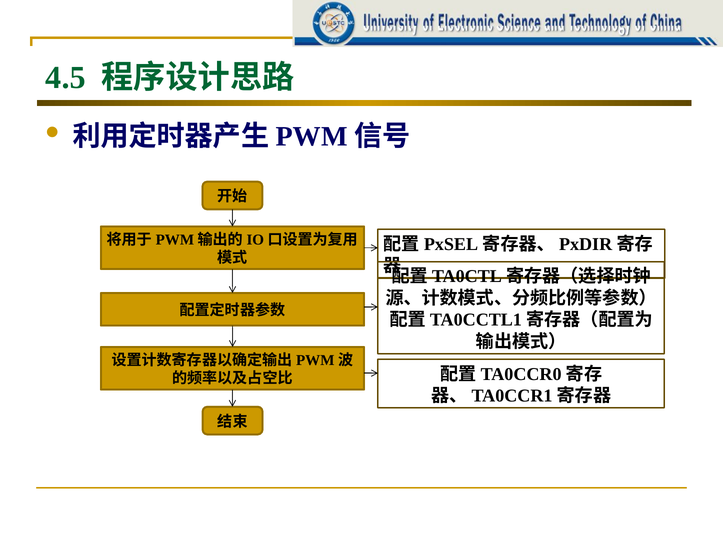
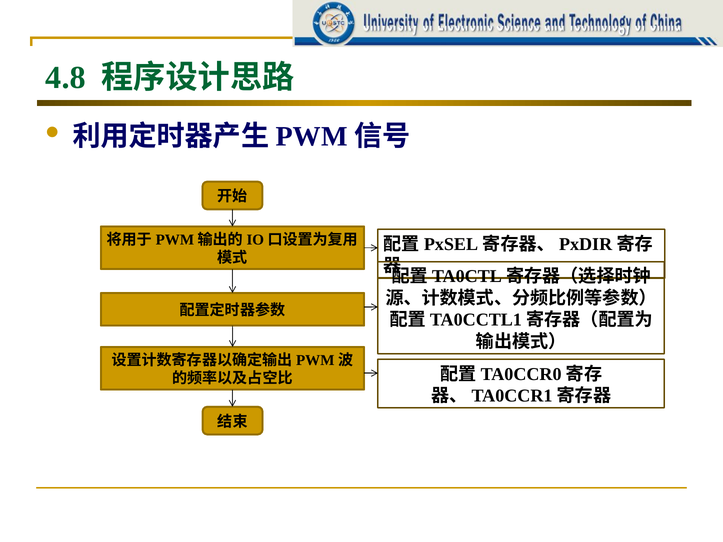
4.5: 4.5 -> 4.8 (66, 77)
